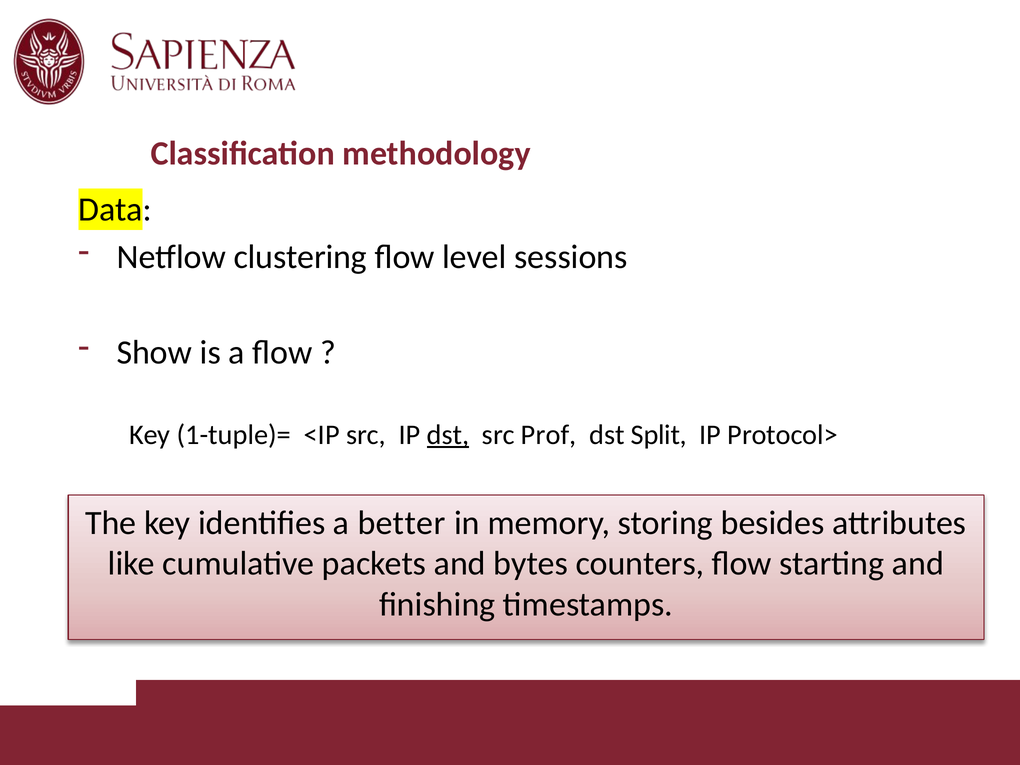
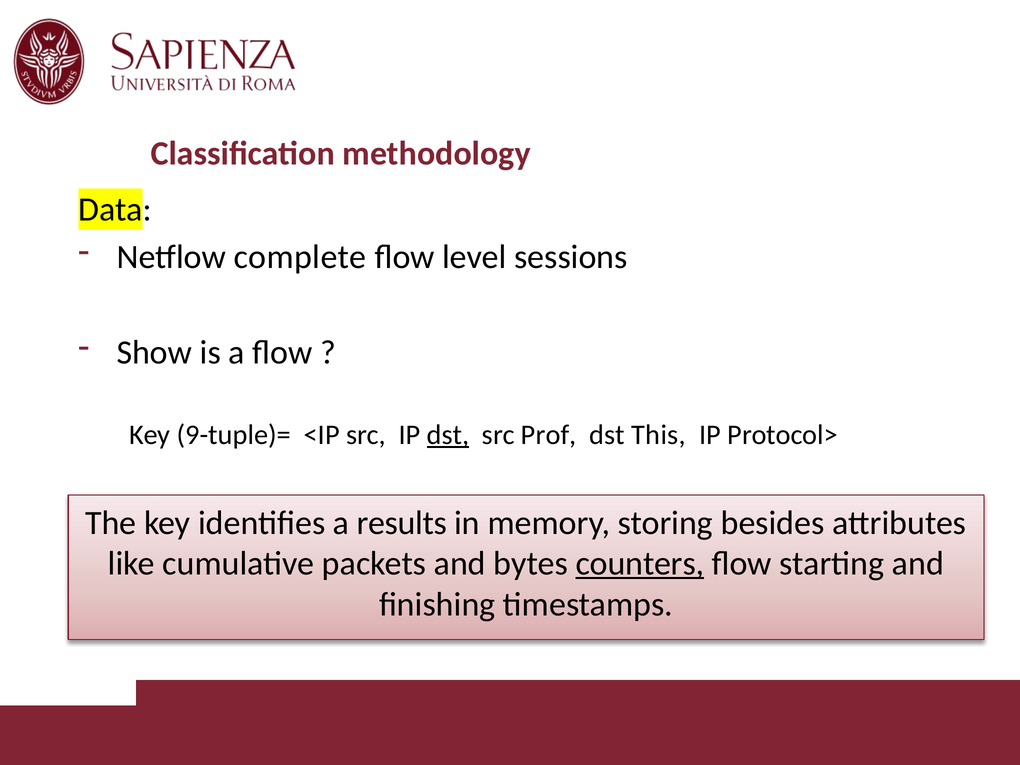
clustering: clustering -> complete (300, 257)
1-tuple)=: 1-tuple)= -> 9-tuple)= (234, 435)
Split: Split -> This (659, 435)
better: better -> results (402, 523)
counters underline: none -> present (640, 564)
